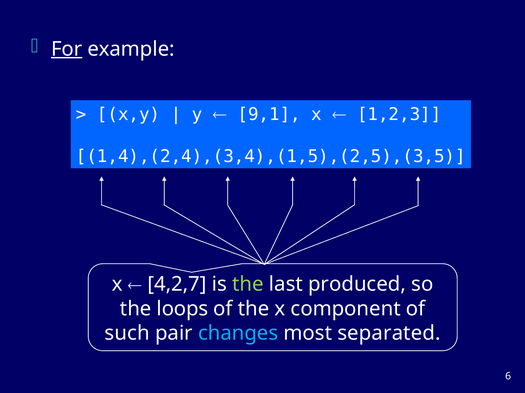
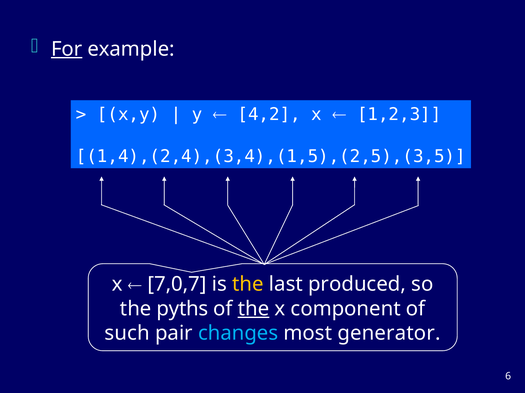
9,1: 9,1 -> 4,2 (269, 115)
4,2,7: 4,2,7 -> 7,0,7 (177, 285)
the colour: light green -> yellow (248, 285)
loops: loops -> pyths (182, 309)
the underline: none -> present (254, 309)
separated: separated -> generator (389, 334)
